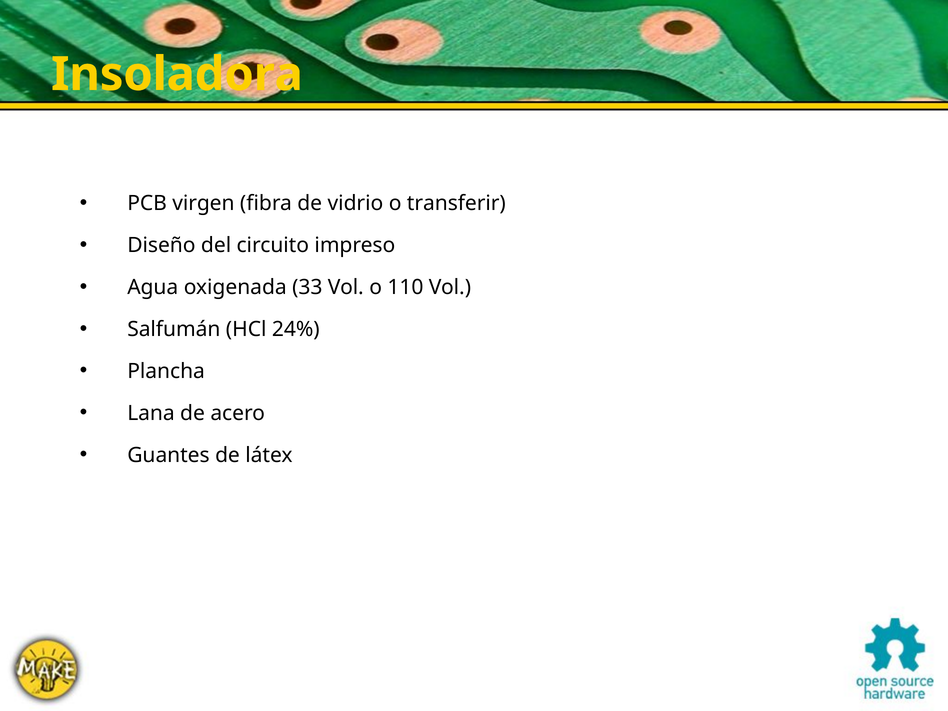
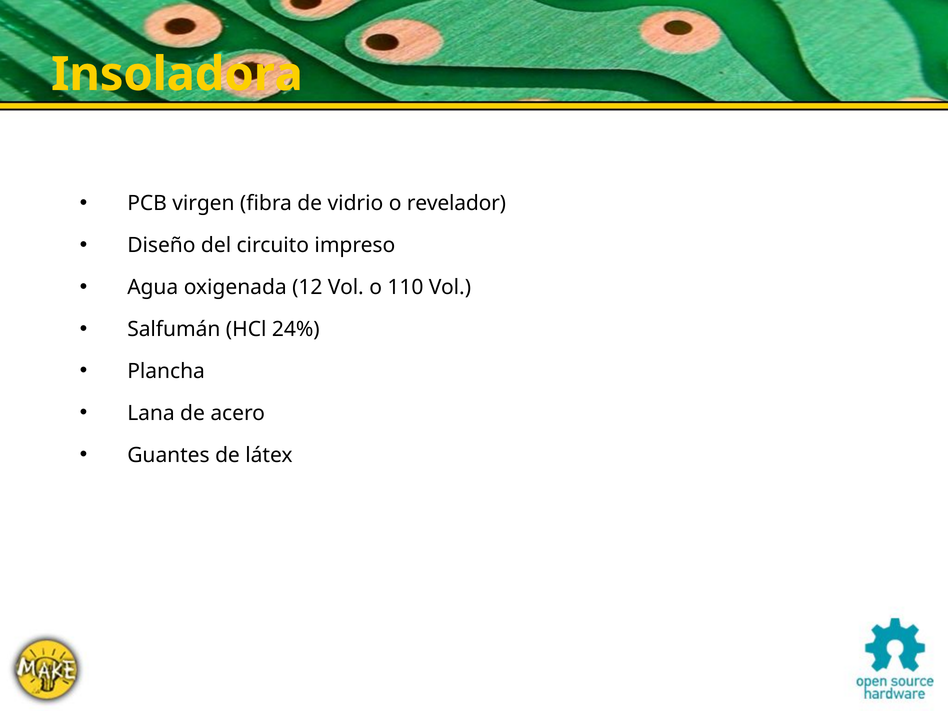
transferir: transferir -> revelador (456, 203)
33: 33 -> 12 (307, 287)
